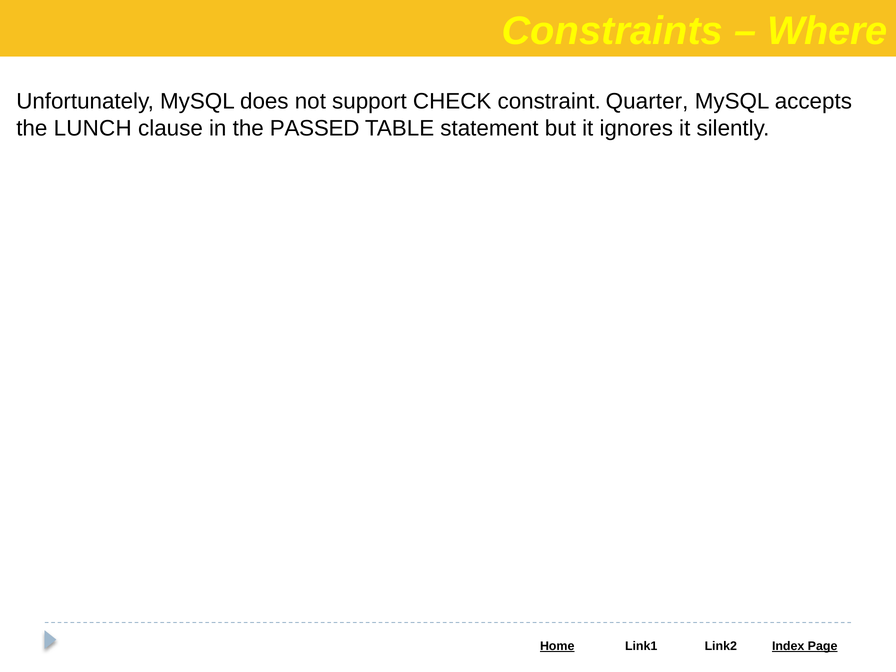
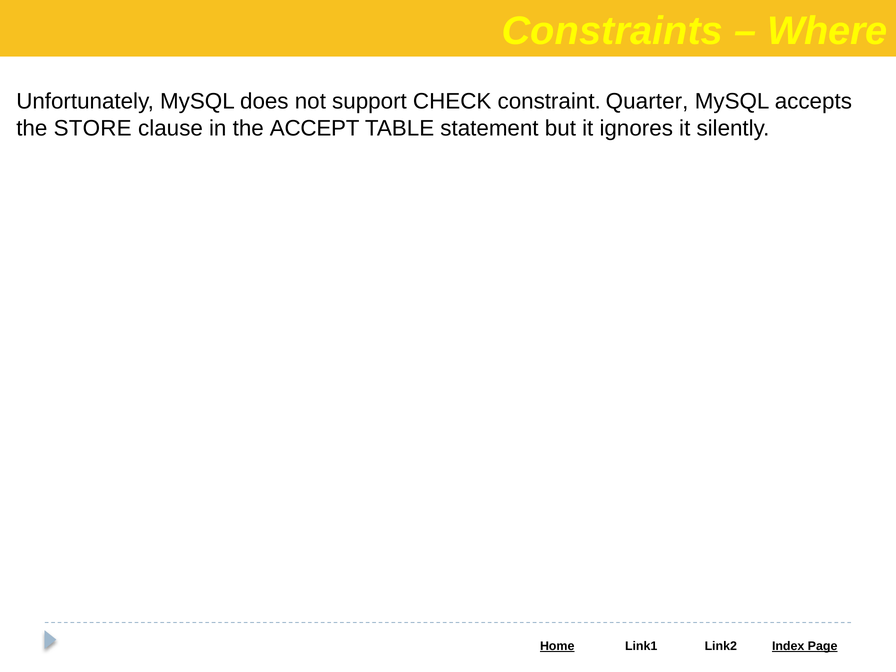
LUNCH: LUNCH -> STORE (93, 128)
PASSED: PASSED -> ACCEPT (315, 128)
